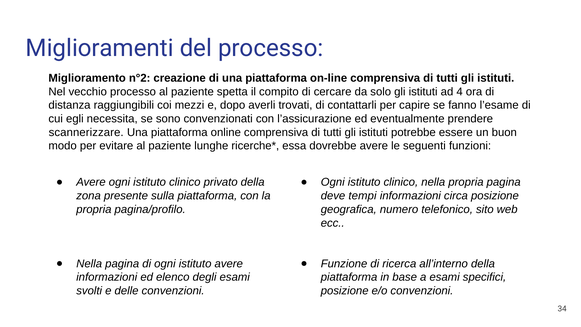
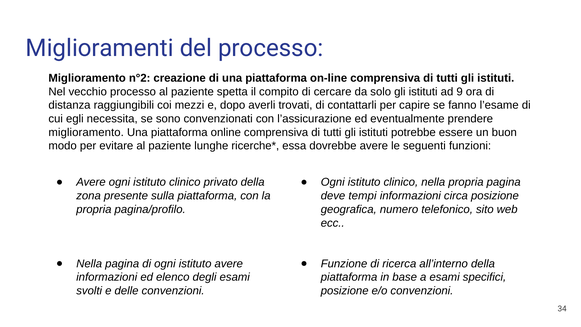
4: 4 -> 9 (460, 92)
scannerizzare: scannerizzare -> miglioramento (86, 132)
